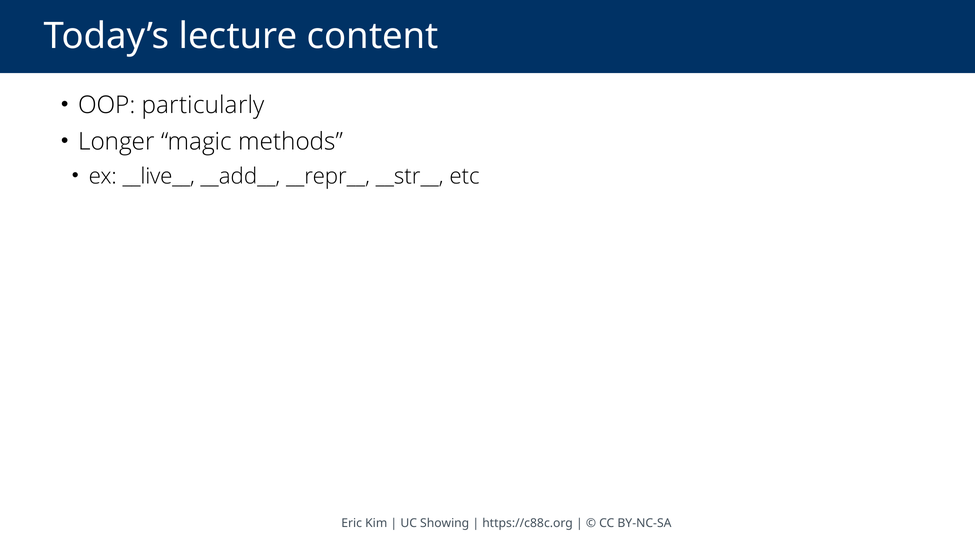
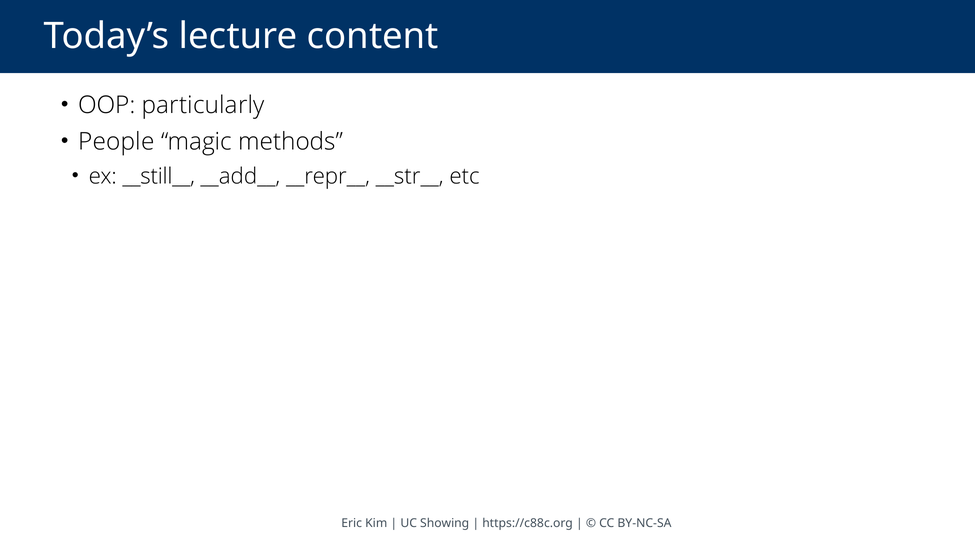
Longer: Longer -> People (116, 142)
__live__: __live__ -> __still__ (159, 176)
